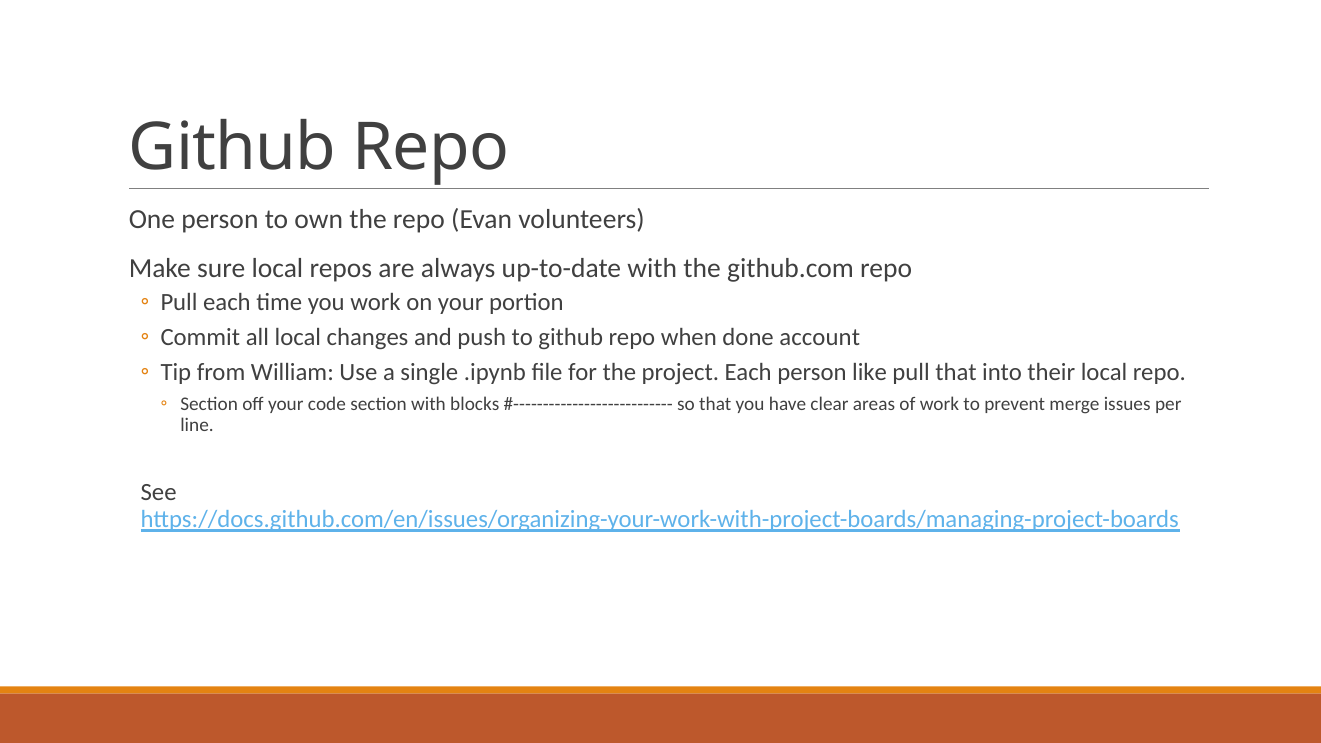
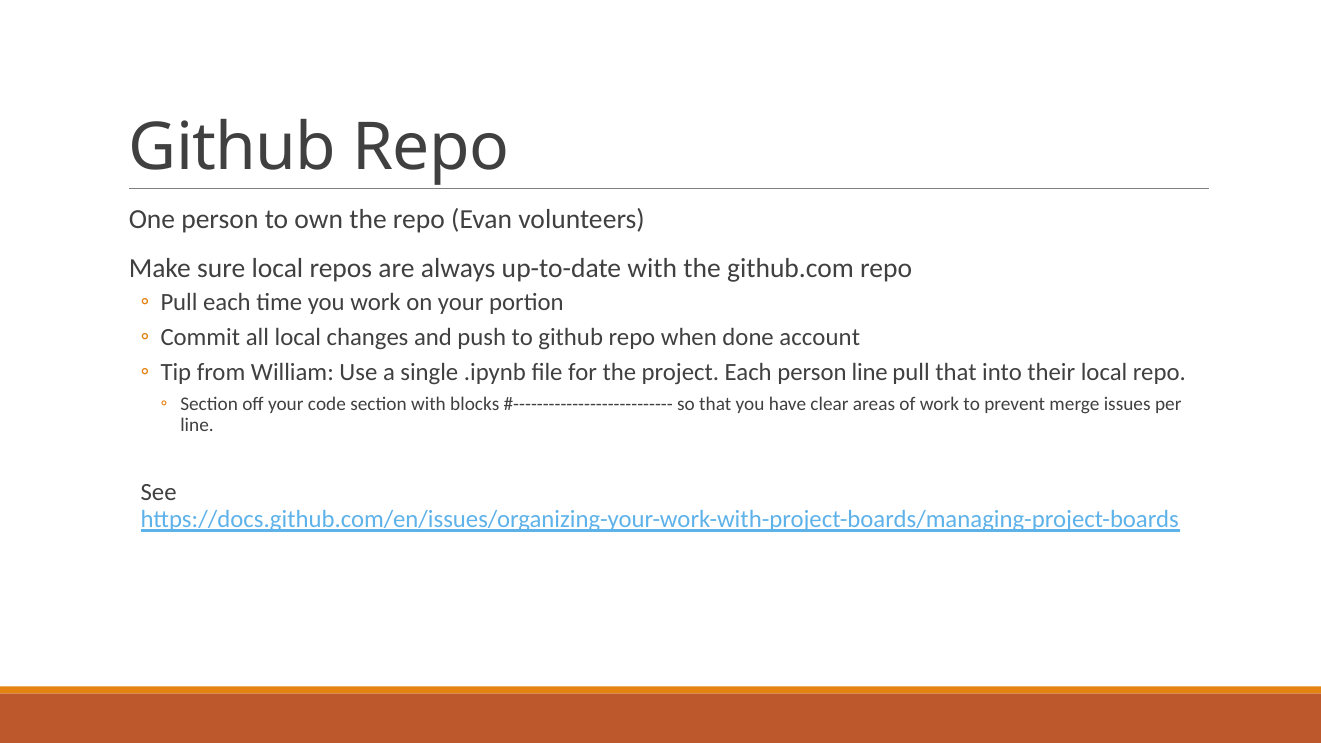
person like: like -> line (870, 372)
